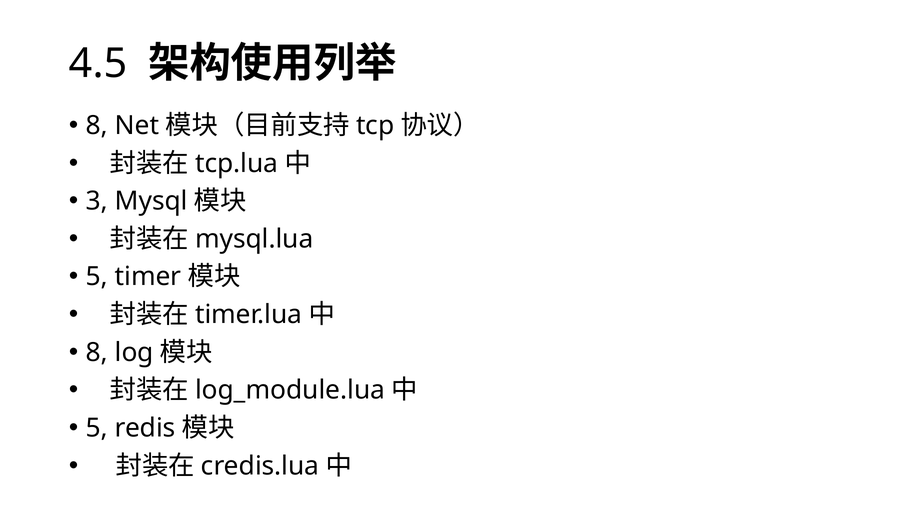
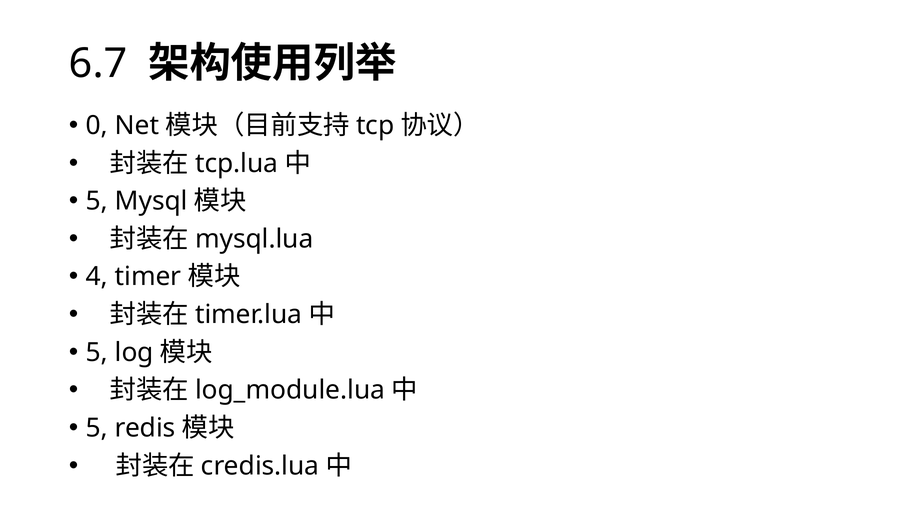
4.5: 4.5 -> 6.7 (98, 64)
8: 8 -> 0 (97, 126)
3: 3 -> 5 (97, 201)
5: 5 -> 4 (97, 277)
8: 8 -> 5 (97, 353)
